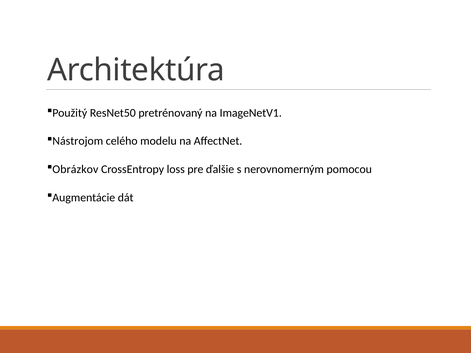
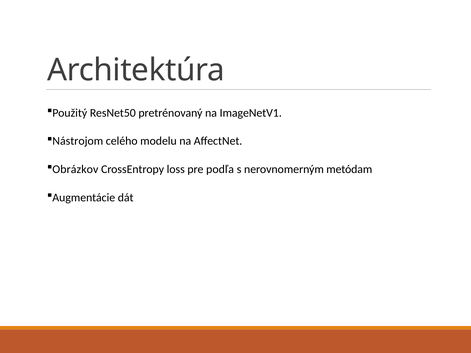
ďalšie: ďalšie -> podľa (220, 169)
pomocou: pomocou -> metódam (349, 169)
